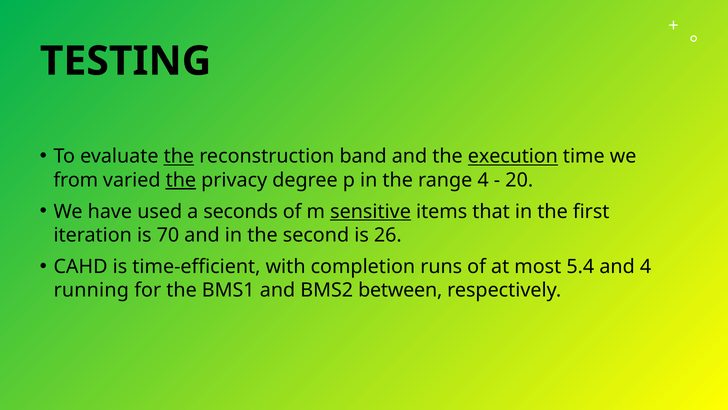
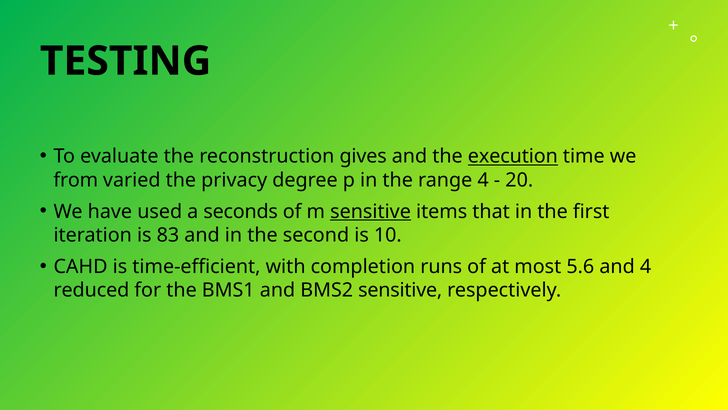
the underline: present -> none (179, 156)
band: band -> gives (363, 156)
the underline: present -> none (181, 180)
70: 70 -> 83 (168, 235)
26: 26 -> 10 (388, 235)
5.4: 5.4 -> 5.6 (580, 266)
running: running -> reduced (91, 290)
BMS2 between: between -> sensitive (400, 290)
